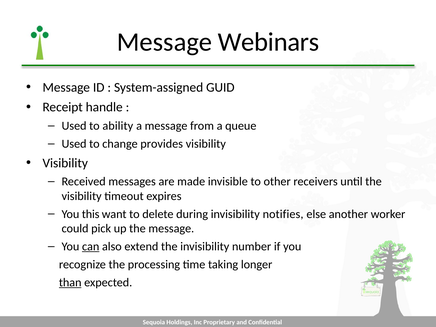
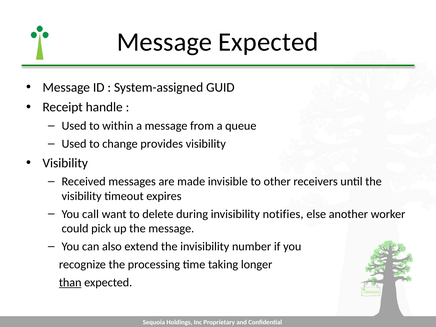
Message Webinars: Webinars -> Expected (268, 42)
ability: ability -> within (118, 126)
this: this -> call (91, 214)
can underline: present -> none (91, 247)
